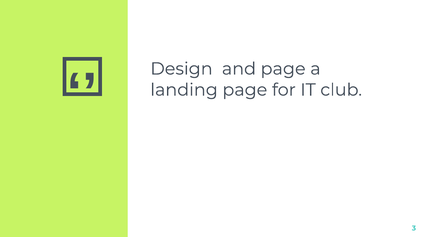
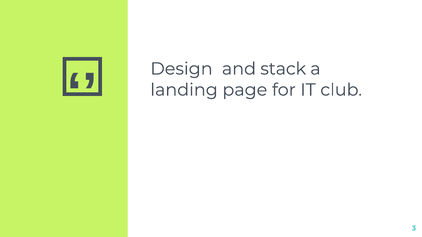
and page: page -> stack (283, 69)
